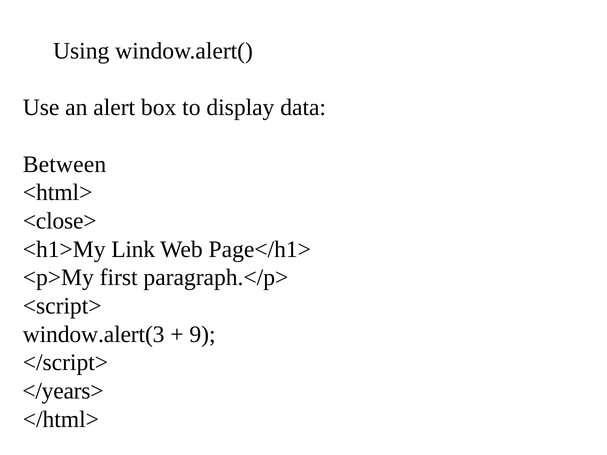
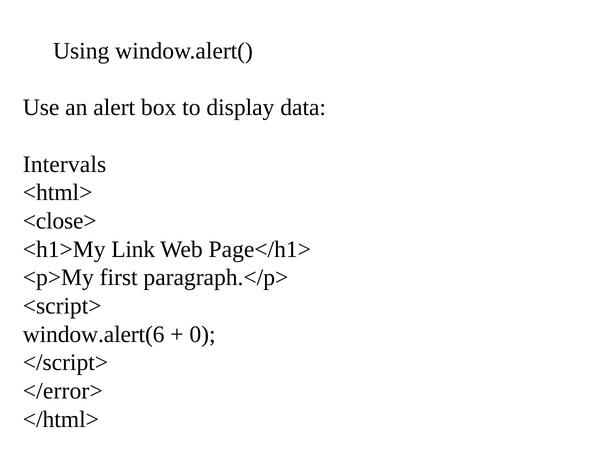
Between: Between -> Intervals (65, 164)
window.alert(3: window.alert(3 -> window.alert(6 (94, 334)
9: 9 -> 0 (202, 334)
</years>: </years> -> </error> (63, 391)
